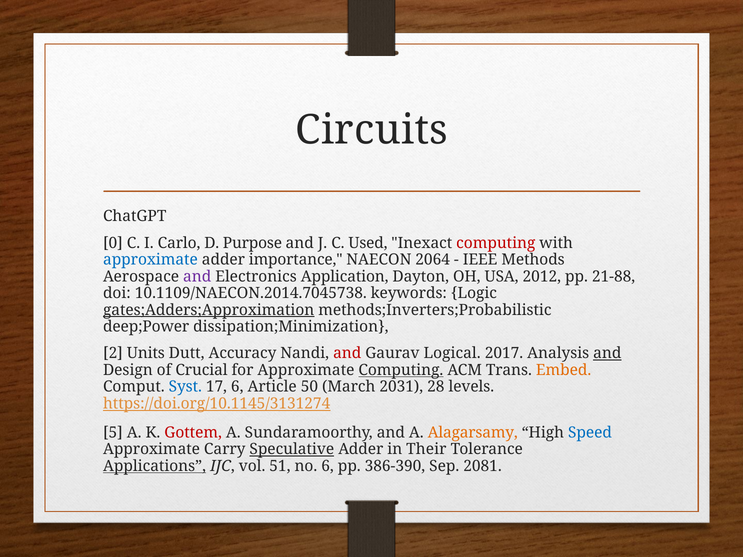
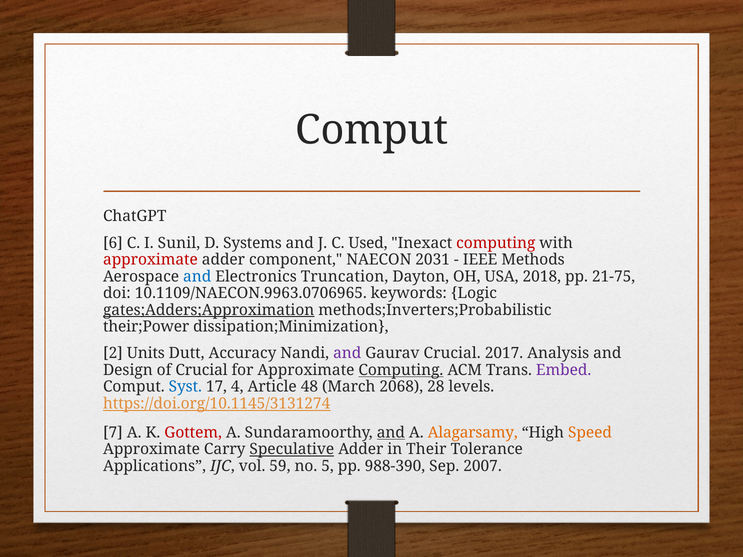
Circuits: Circuits -> Comput (372, 130)
0: 0 -> 6 (113, 243)
Carlo: Carlo -> Sunil (179, 243)
Purpose: Purpose -> Systems (252, 243)
approximate colour: blue -> red (150, 260)
importance: importance -> component (296, 260)
2064: 2064 -> 2031 (433, 260)
and colour: purple -> blue (197, 277)
Application: Application -> Truncation (345, 277)
2012: 2012 -> 2018 (542, 277)
21-88: 21-88 -> 21-75 (614, 277)
10.1109/NAECON.2014.7045738: 10.1109/NAECON.2014.7045738 -> 10.1109/NAECON.9963.0706965 (251, 293)
deep;Power: deep;Power -> their;Power (146, 327)
and colour: red -> purple (347, 354)
Gaurav Logical: Logical -> Crucial (452, 354)
and underline: present -> none (607, 354)
Embed colour: orange -> purple (564, 370)
17 6: 6 -> 4 (237, 387)
50: 50 -> 48 (309, 387)
2031: 2031 -> 2068 (401, 387)
5: 5 -> 7 (113, 433)
and underline: none -> present (391, 433)
Speed colour: blue -> orange (590, 433)
Applications underline: present -> none (155, 466)
51: 51 -> 59 (280, 466)
no 6: 6 -> 5 (328, 466)
386-390: 386-390 -> 988-390 (395, 466)
2081: 2081 -> 2007 (483, 466)
